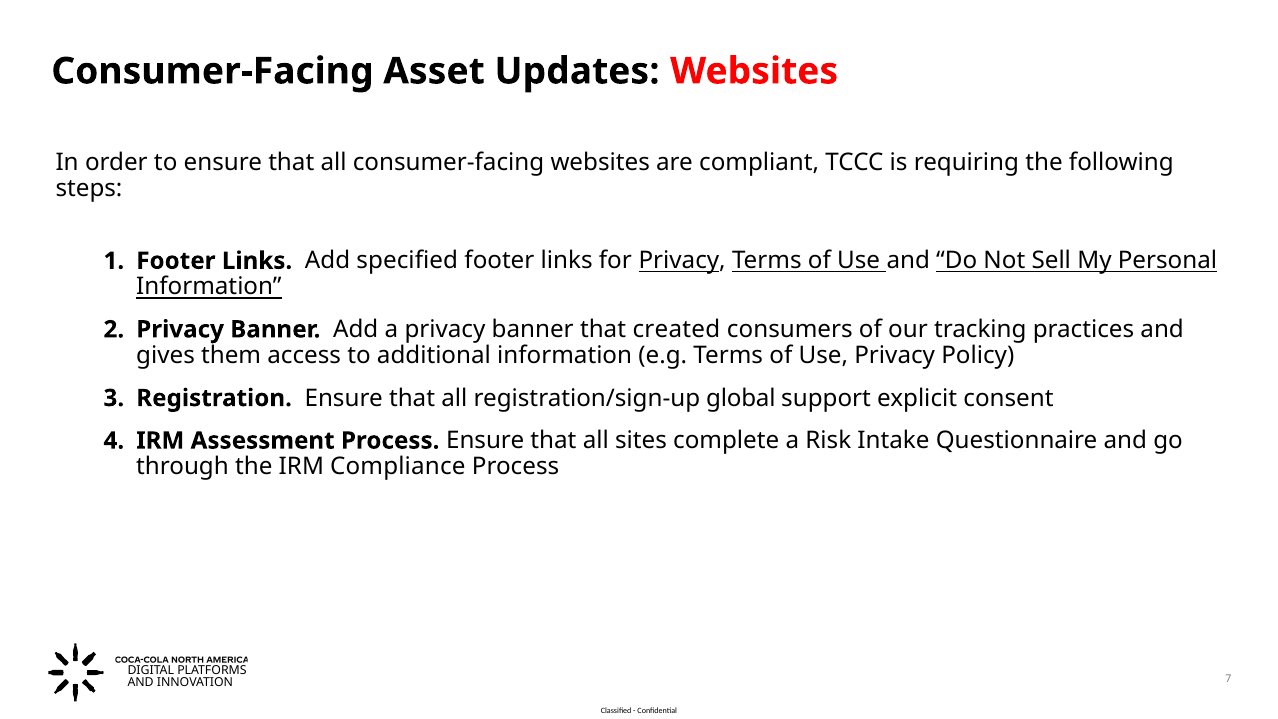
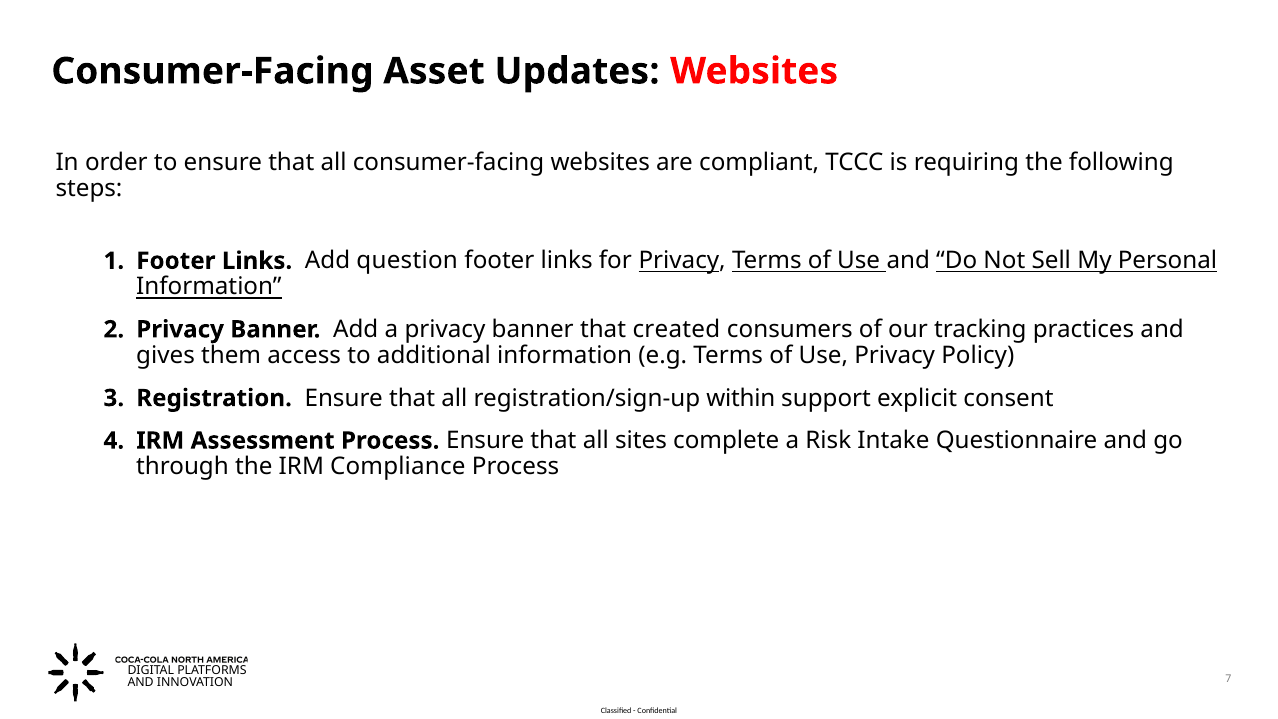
specified: specified -> question (407, 261)
global: global -> within (741, 398)
